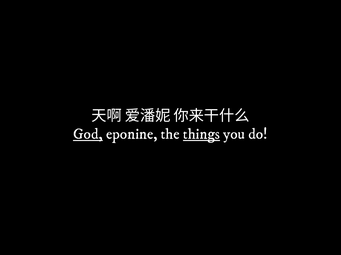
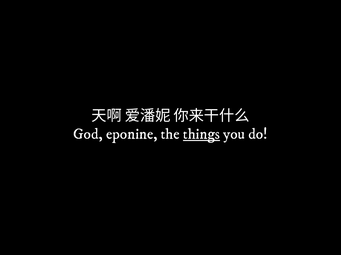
God underline: present -> none (88, 134)
